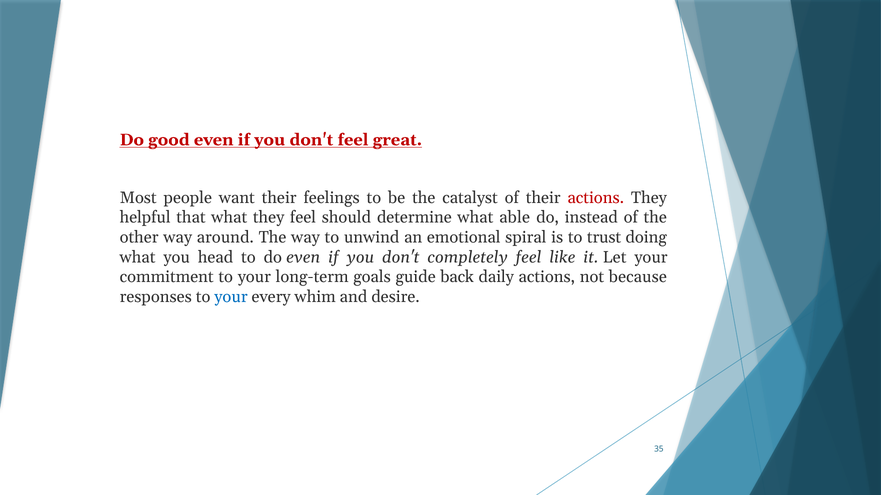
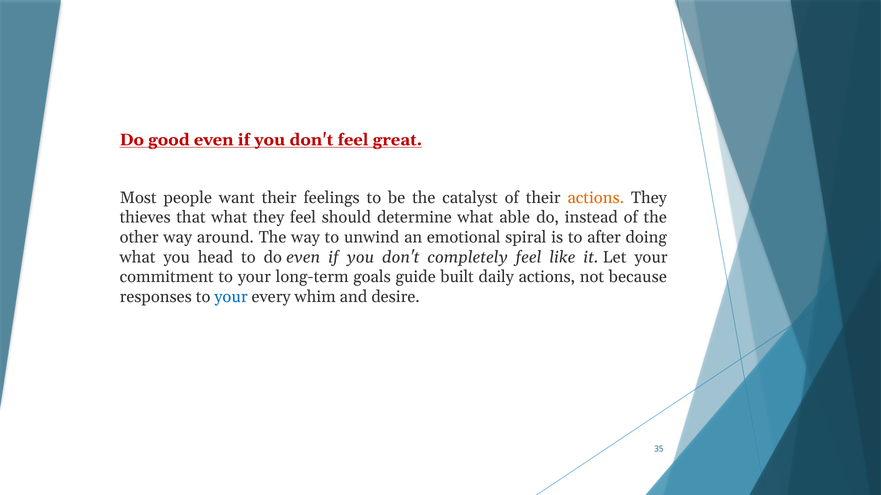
actions colour: red -> orange (596, 198)
helpful: helpful -> thieves (145, 218)
trust: trust -> after (604, 238)
back: back -> built (457, 277)
